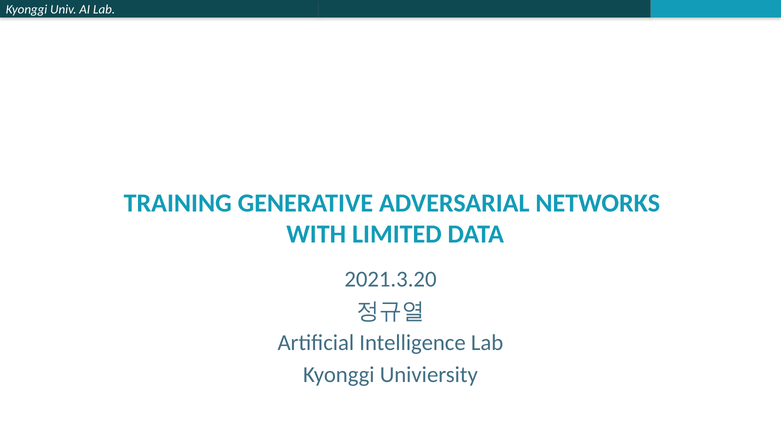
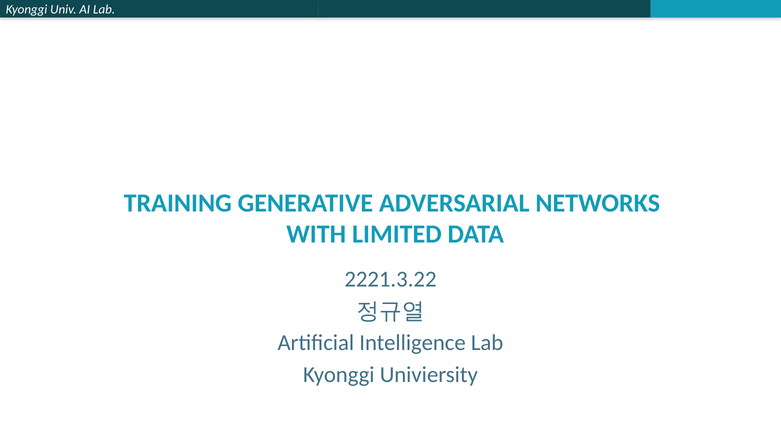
2021.3.20: 2021.3.20 -> 2221.3.22 (390, 279)
